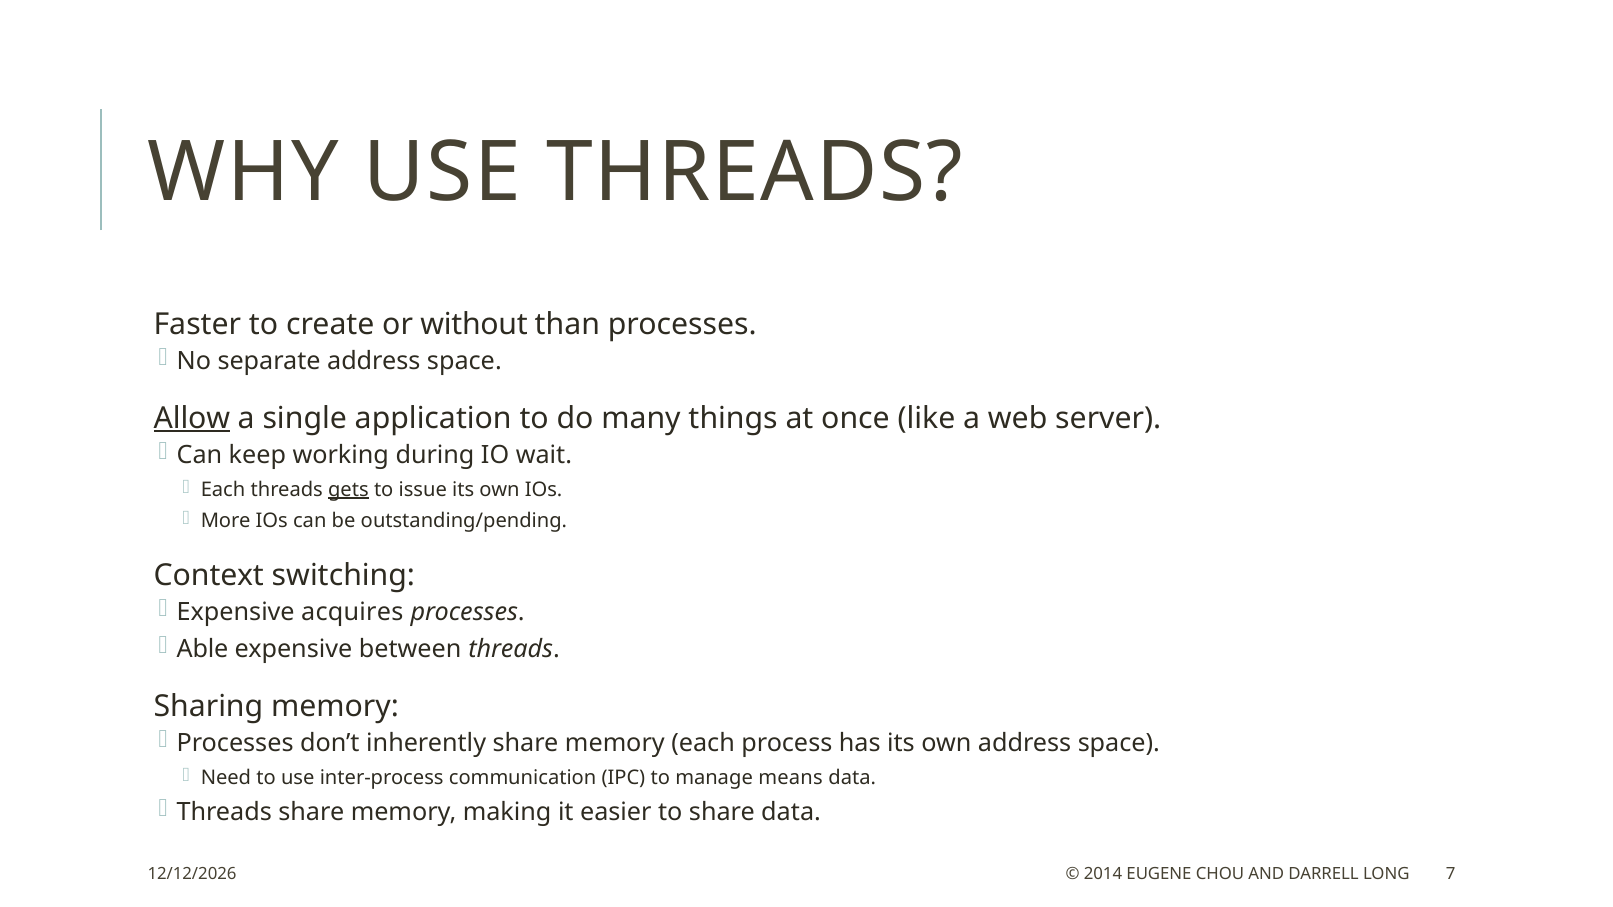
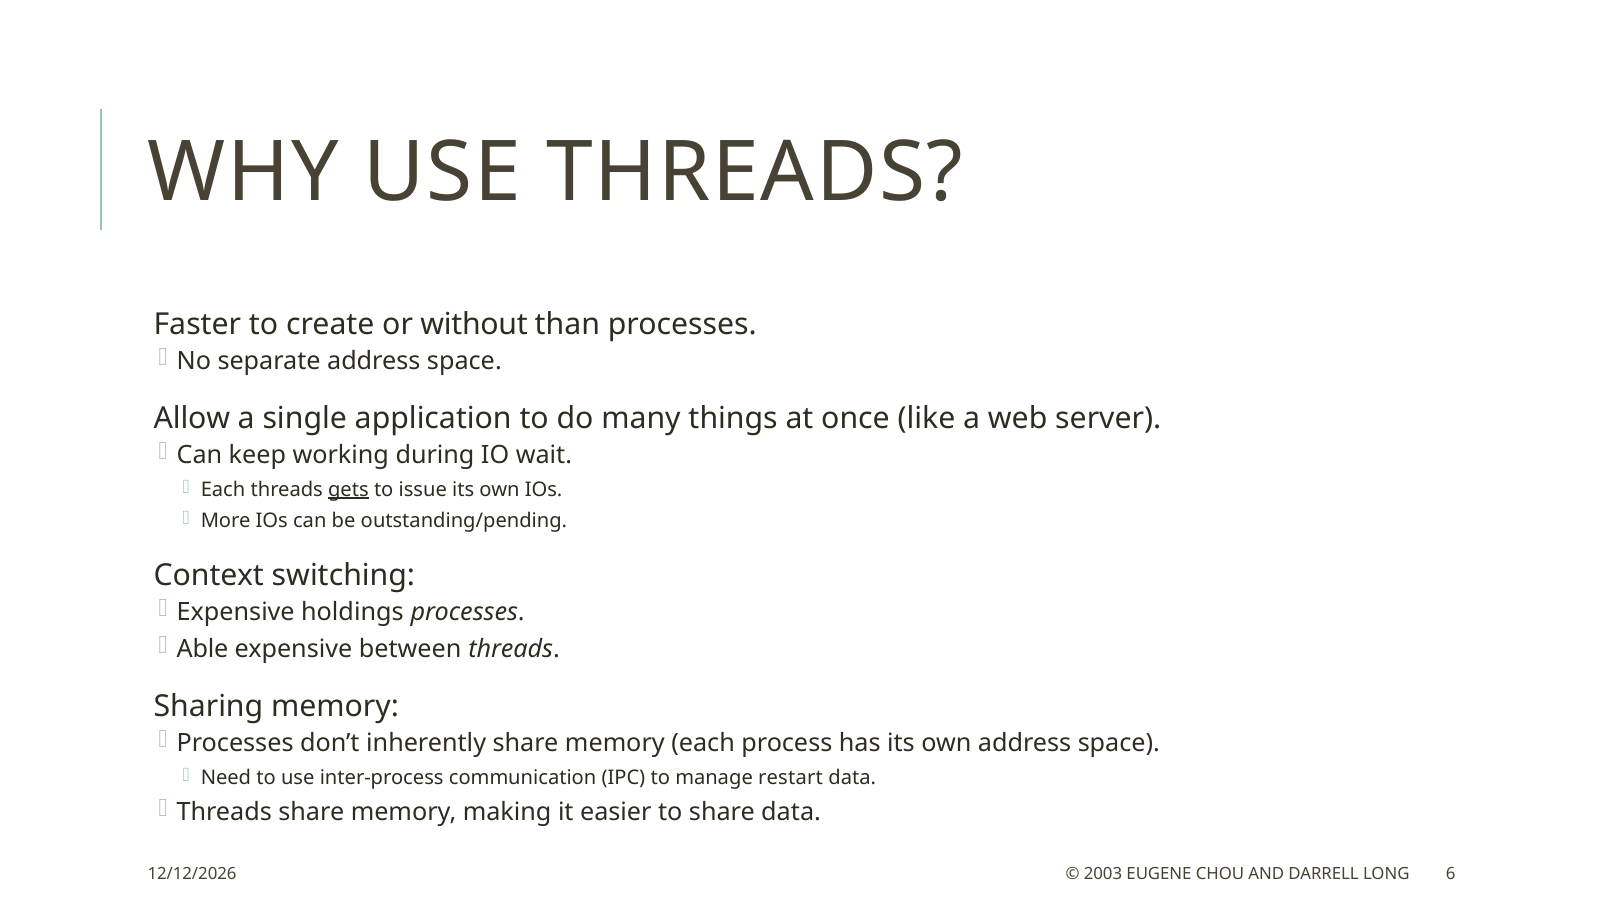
Allow underline: present -> none (192, 418)
acquires: acquires -> holdings (352, 612)
means: means -> restart (791, 778)
2014: 2014 -> 2003 (1103, 874)
7: 7 -> 6 (1451, 874)
